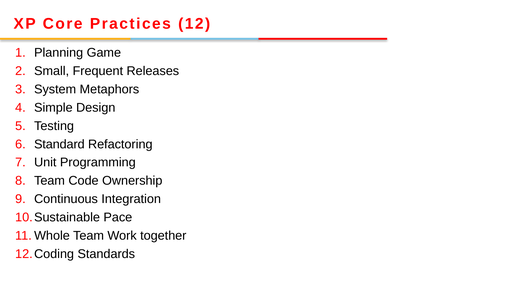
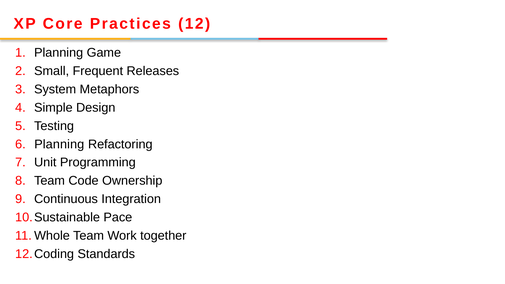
Standard: Standard -> Planning (59, 144)
